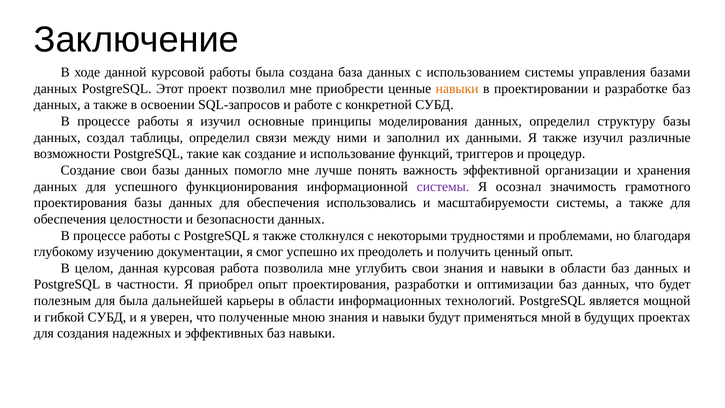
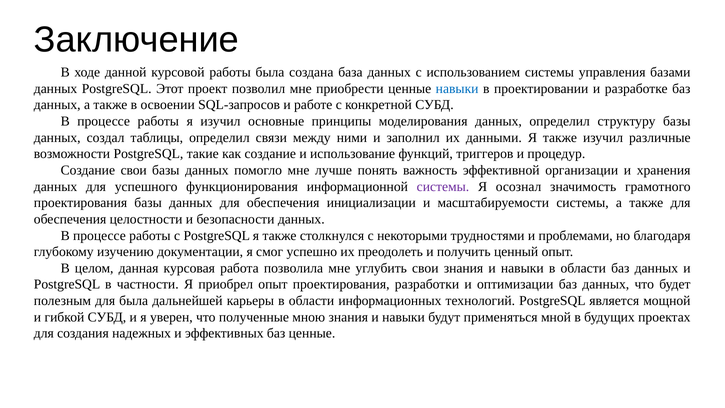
навыки colour: orange -> blue (457, 89)
использовались: использовались -> инициализации (371, 203)
баз навыки: навыки -> ценные (312, 333)
